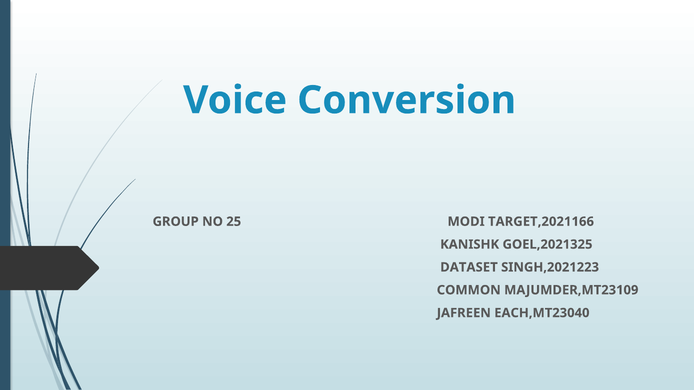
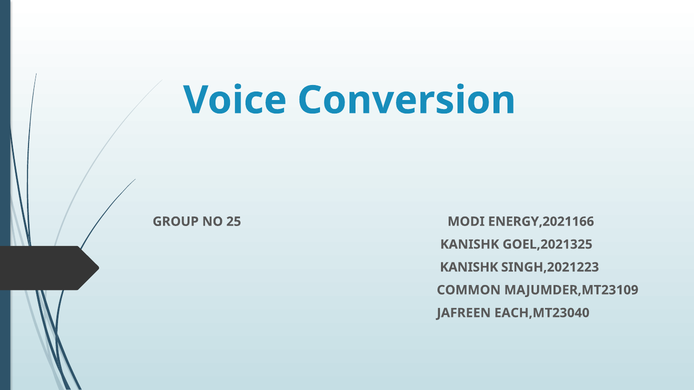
TARGET,2021166: TARGET,2021166 -> ENERGY,2021166 (541, 222)
DATASET: DATASET -> KANISHK (469, 267)
